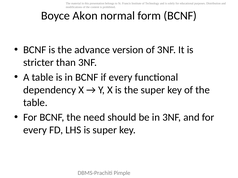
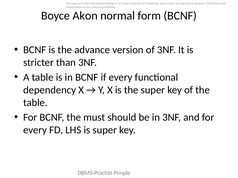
need: need -> must (94, 118)
